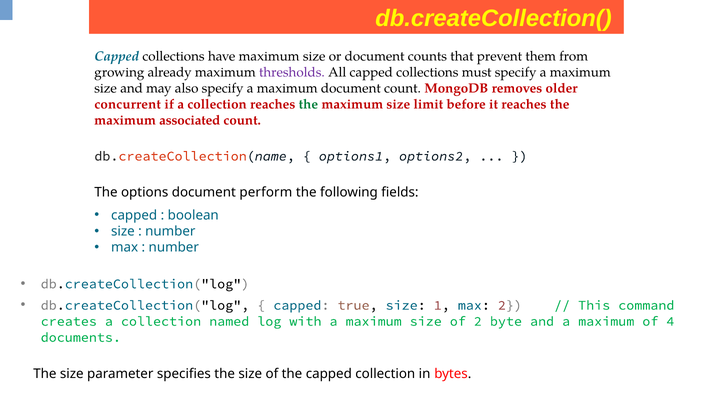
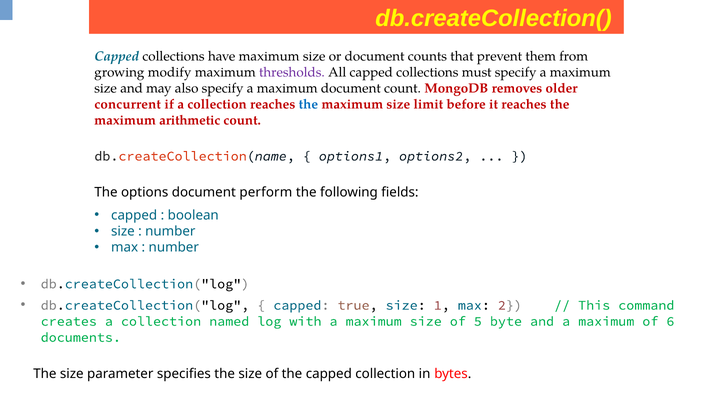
already: already -> modify (170, 72)
the colour: green -> blue (308, 104)
associated: associated -> arithmetic (190, 120)
of 2: 2 -> 5 (478, 321)
4: 4 -> 6 (670, 321)
